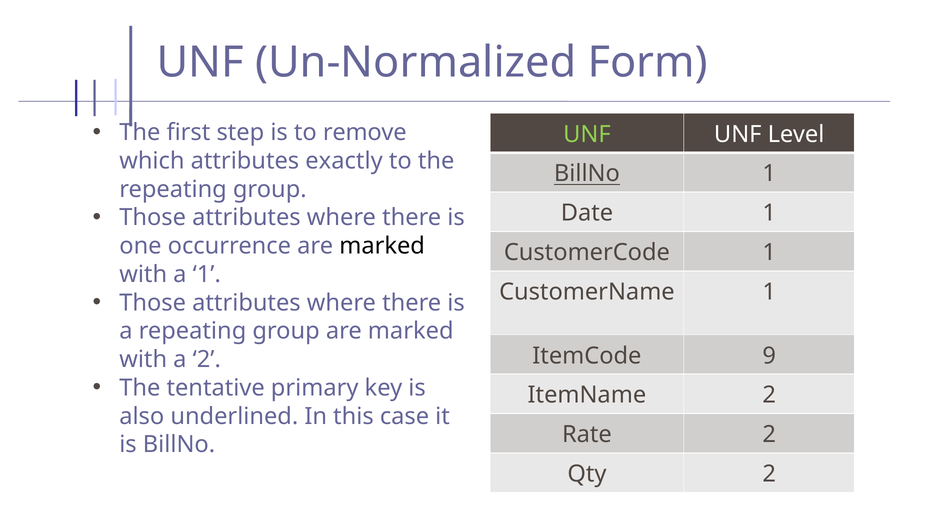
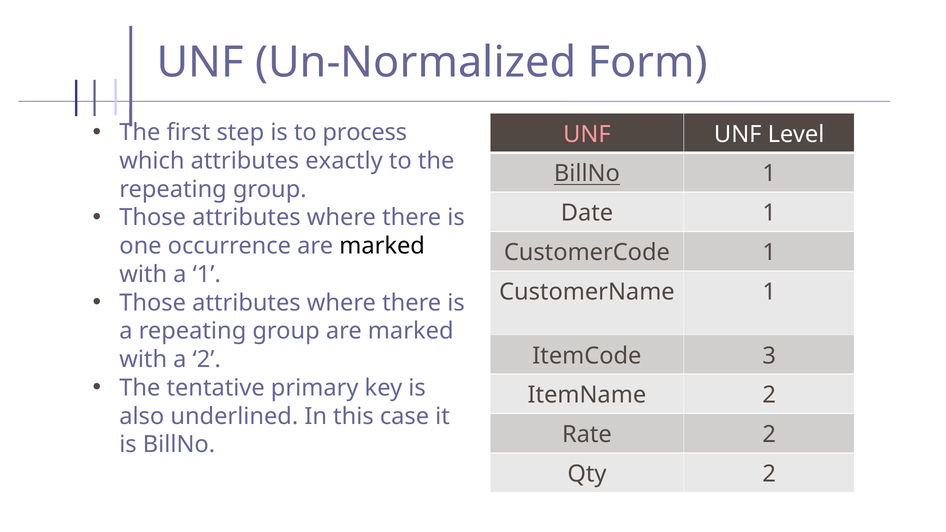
remove: remove -> process (365, 133)
UNF colour: light green -> pink (587, 134)
9: 9 -> 3 (769, 356)
